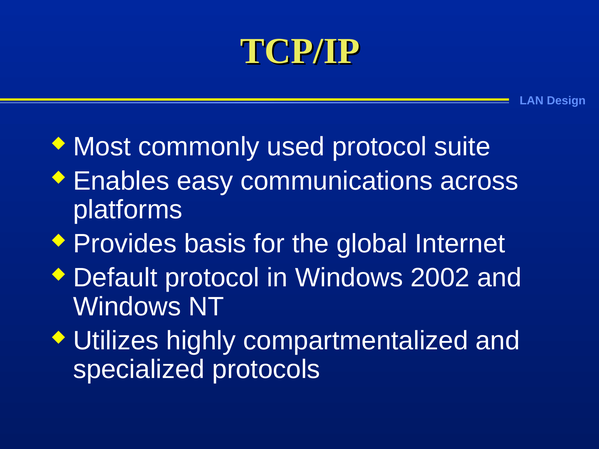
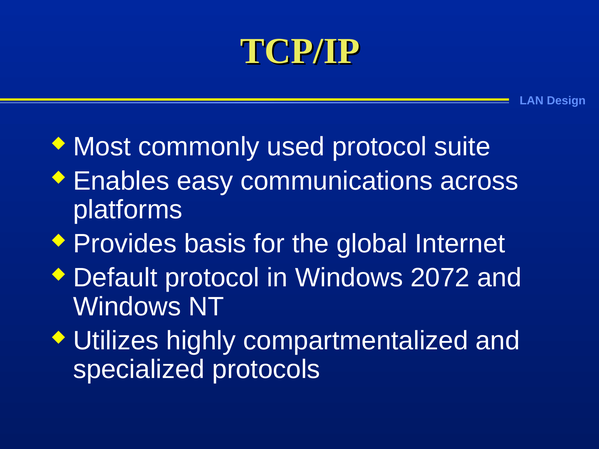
2002: 2002 -> 2072 (440, 278)
